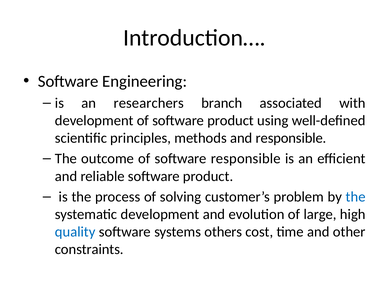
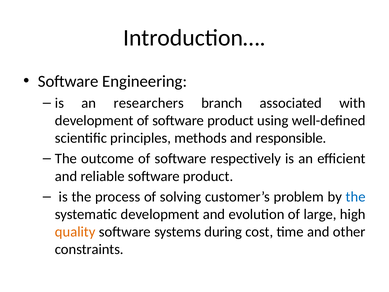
software responsible: responsible -> respectively (246, 159)
quality colour: blue -> orange (75, 232)
others: others -> during (223, 232)
